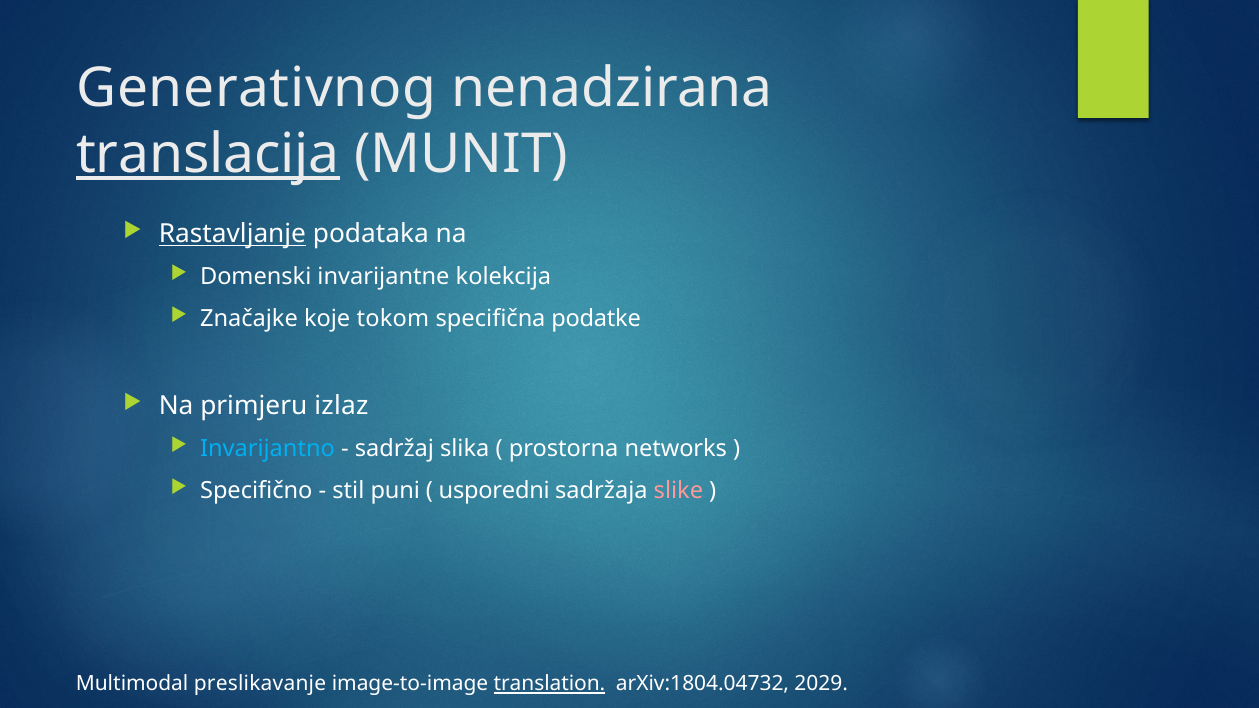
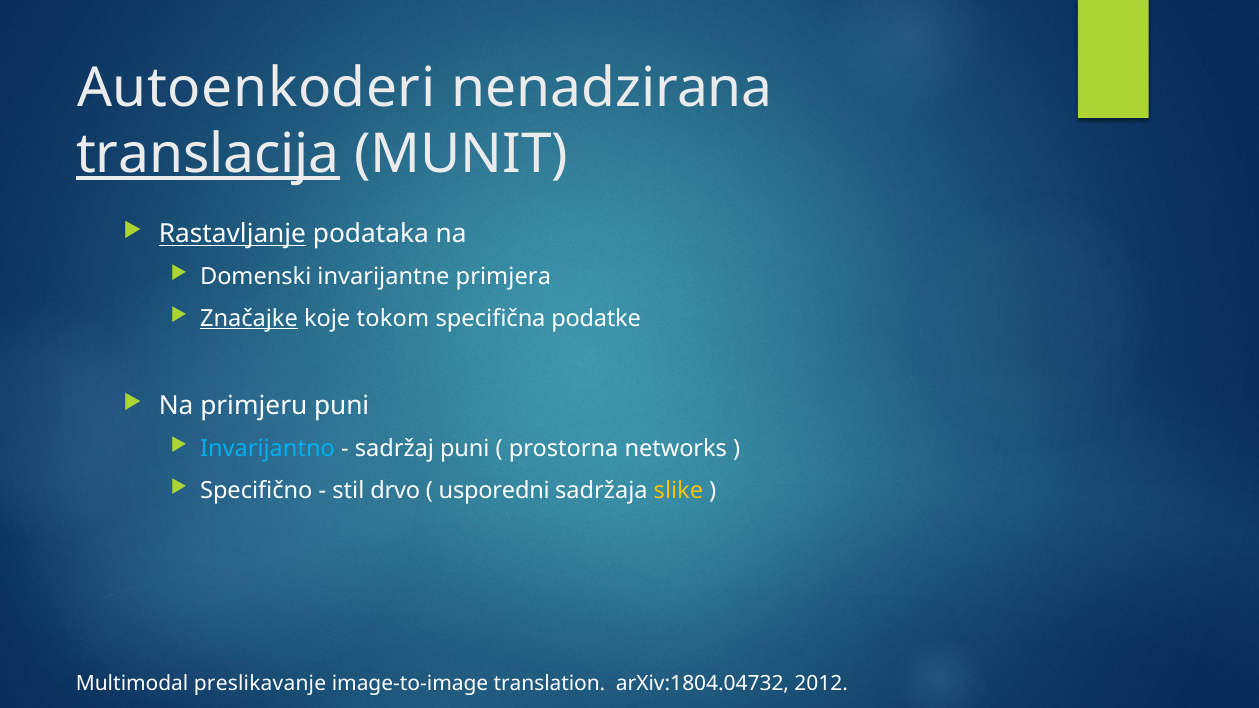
Generativnog: Generativnog -> Autoenkoderi (256, 88)
kolekcija: kolekcija -> primjera (503, 277)
Značajke underline: none -> present (249, 319)
primjeru izlaz: izlaz -> puni (342, 406)
sadržaj slika: slika -> puni (465, 449)
puni: puni -> drvo (395, 491)
slike colour: pink -> yellow (678, 491)
translation underline: present -> none (549, 684)
2029: 2029 -> 2012 (821, 684)
